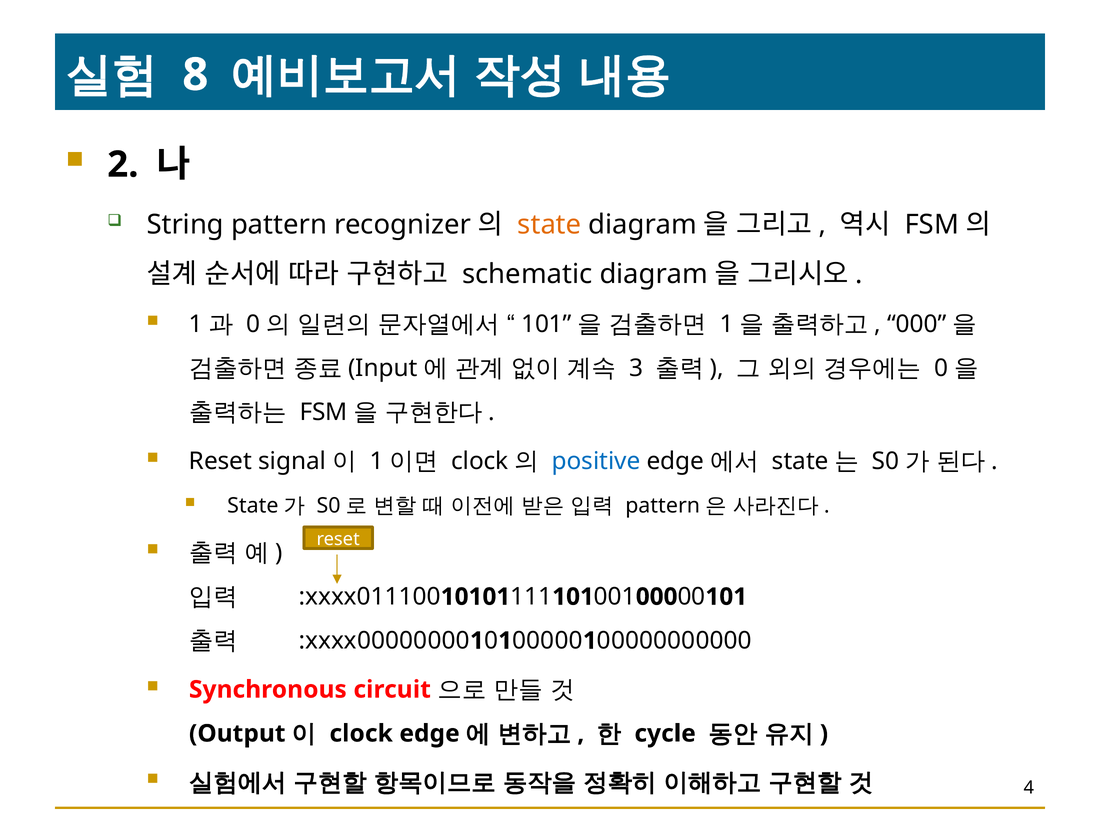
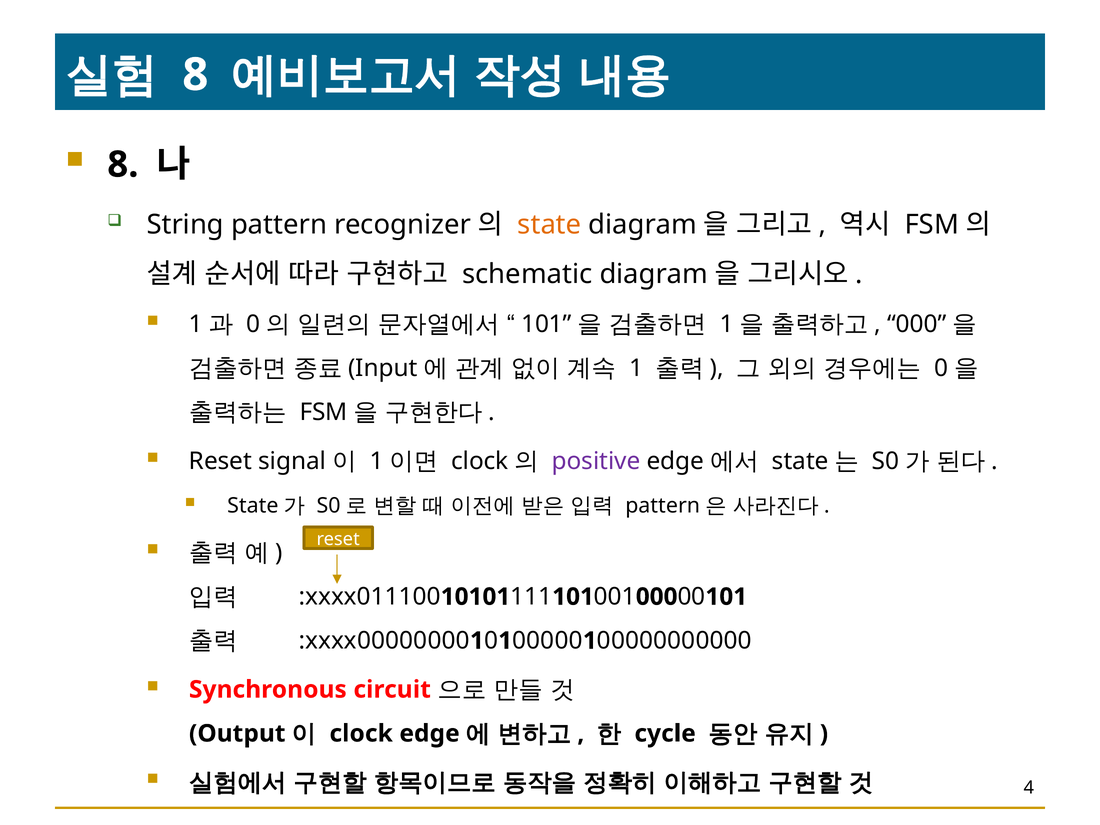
2: 2 -> 8 (123, 165)
3: 3 -> 1 (636, 368)
positive colour: blue -> purple (596, 461)
